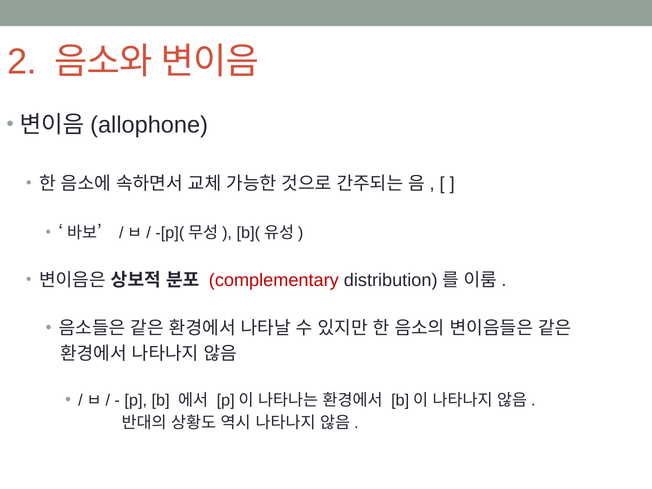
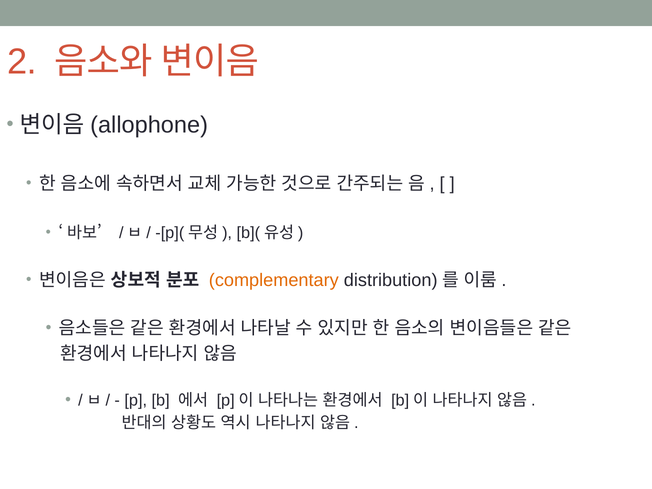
complementary colour: red -> orange (274, 280)
